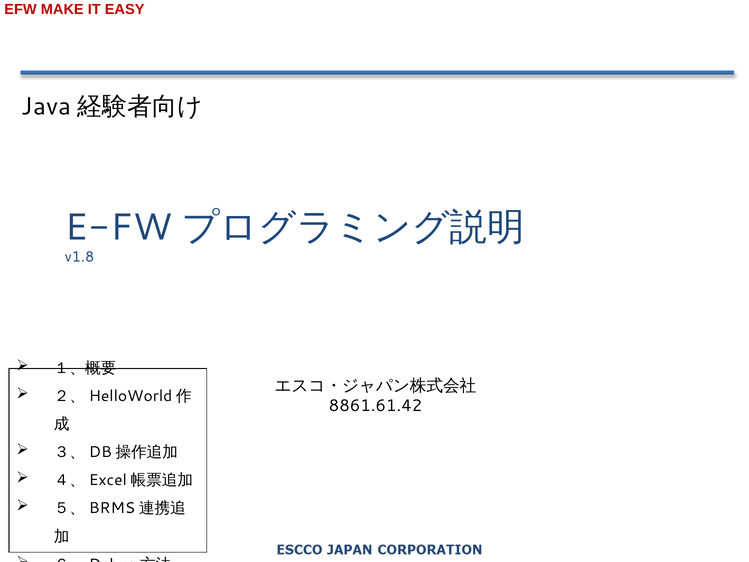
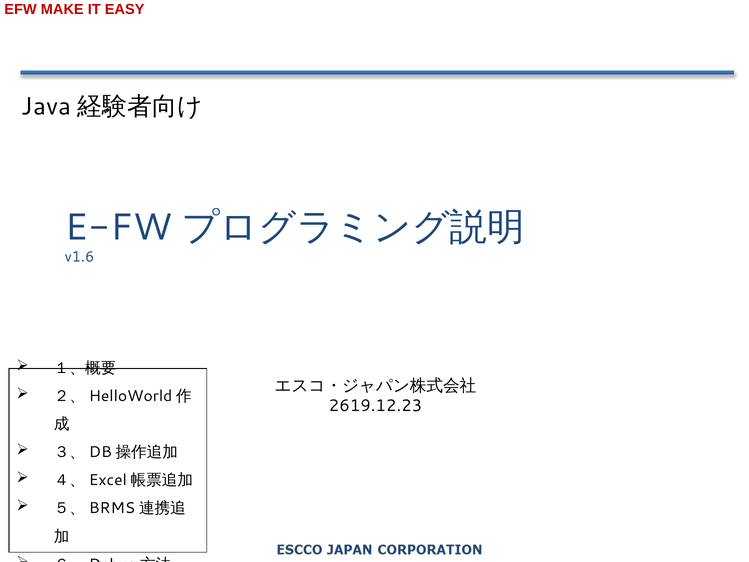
v1.8: v1.8 -> v1.6 (79, 257)
8861.61.42: 8861.61.42 -> 2619.12.23 (375, 406)
